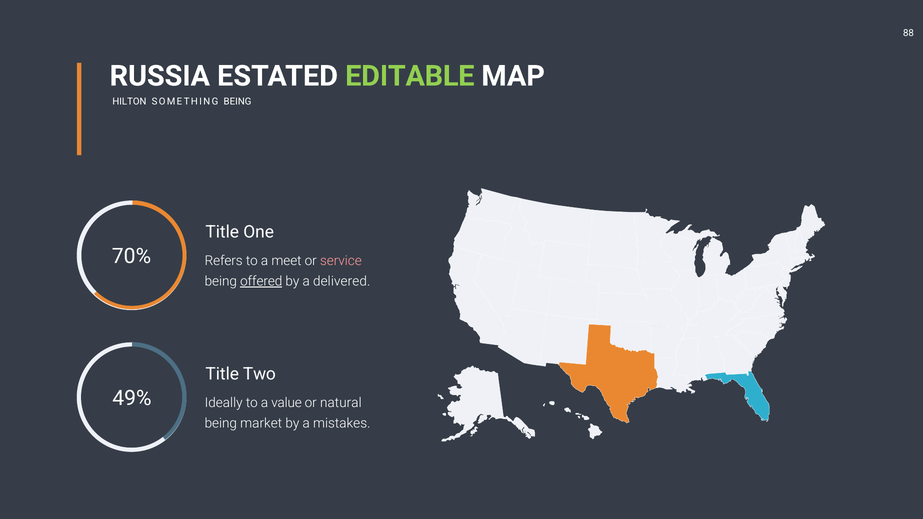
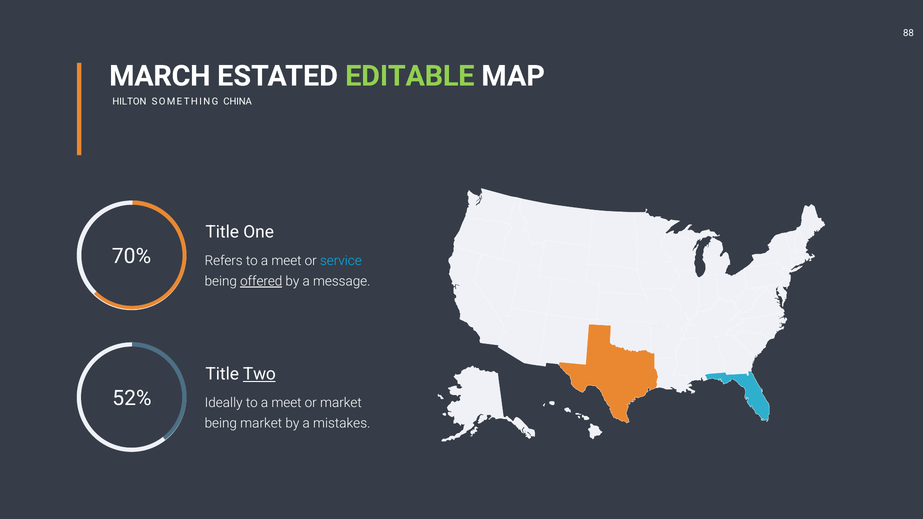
RUSSIA: RUSSIA -> MARCH (160, 76)
SOMETHING BEING: BEING -> CHINA (238, 102)
service colour: pink -> light blue (341, 261)
delivered: delivered -> message (342, 281)
Two underline: none -> present (259, 374)
49%: 49% -> 52% (132, 399)
value: value -> meet (286, 403)
or natural: natural -> market (341, 403)
